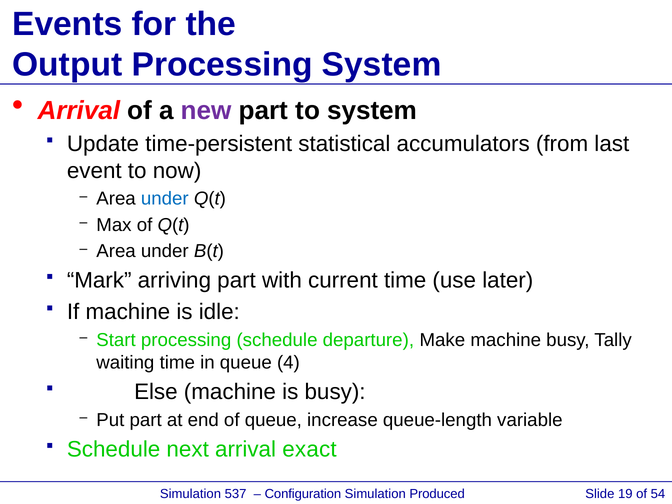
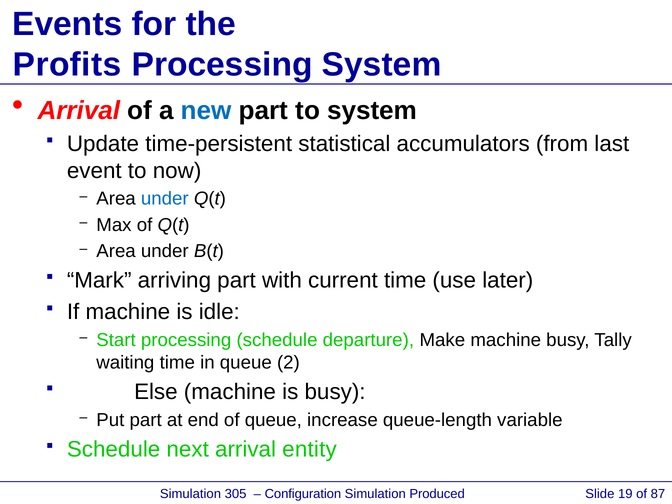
Output: Output -> Profits (67, 64)
new colour: purple -> blue (206, 110)
4: 4 -> 2 (288, 362)
exact: exact -> entity (309, 449)
537: 537 -> 305 (236, 494)
54: 54 -> 87 (658, 494)
